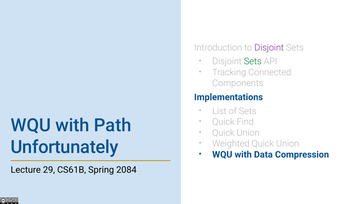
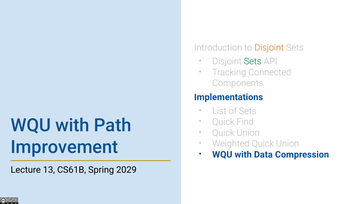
Disjoint colour: purple -> orange (269, 47)
Unfortunately: Unfortunately -> Improvement (64, 147)
29: 29 -> 13 (49, 169)
2084: 2084 -> 2029 (126, 169)
